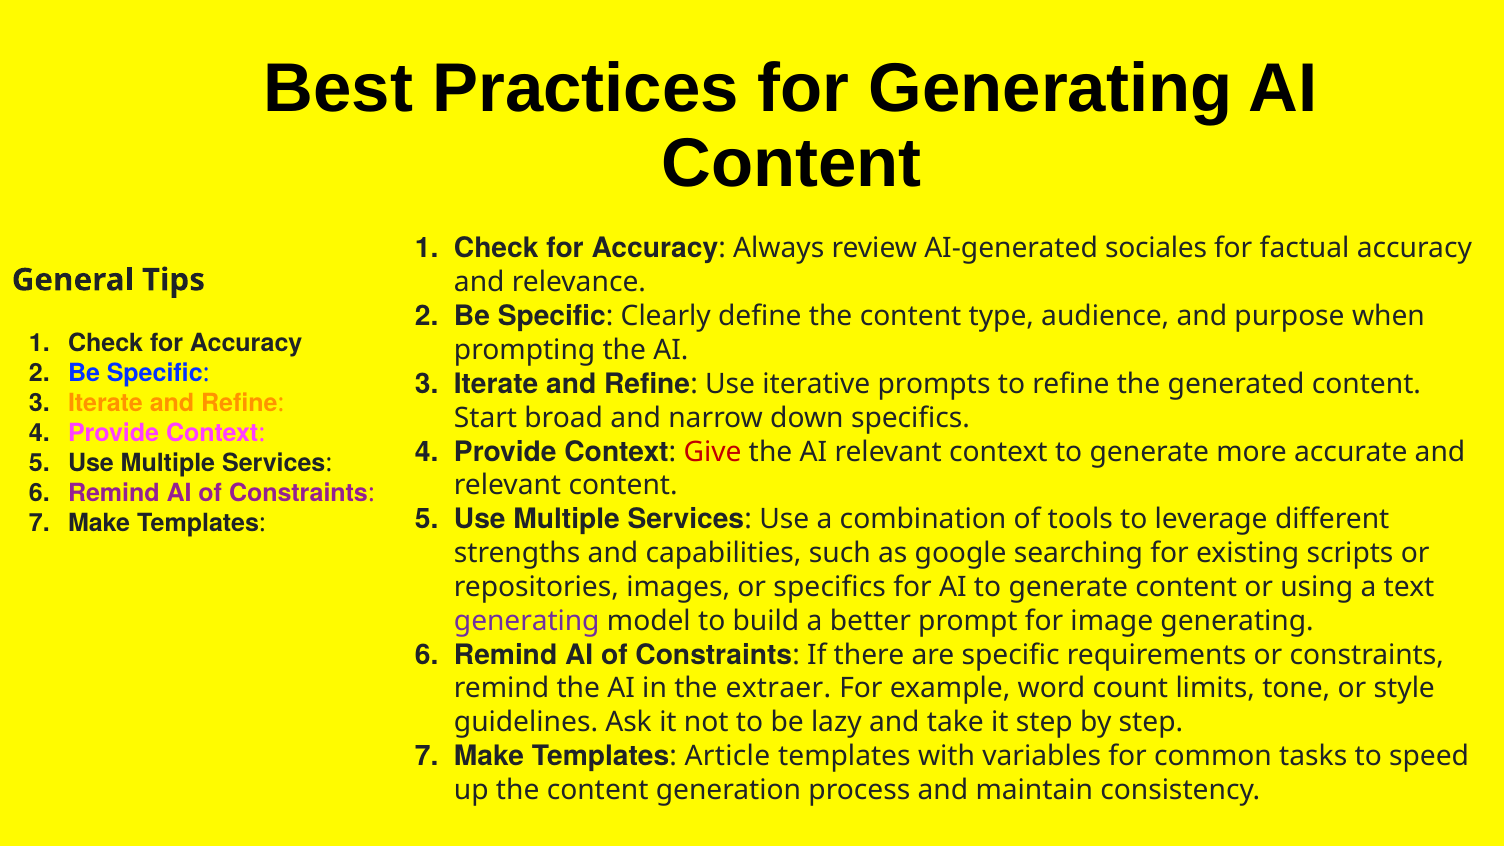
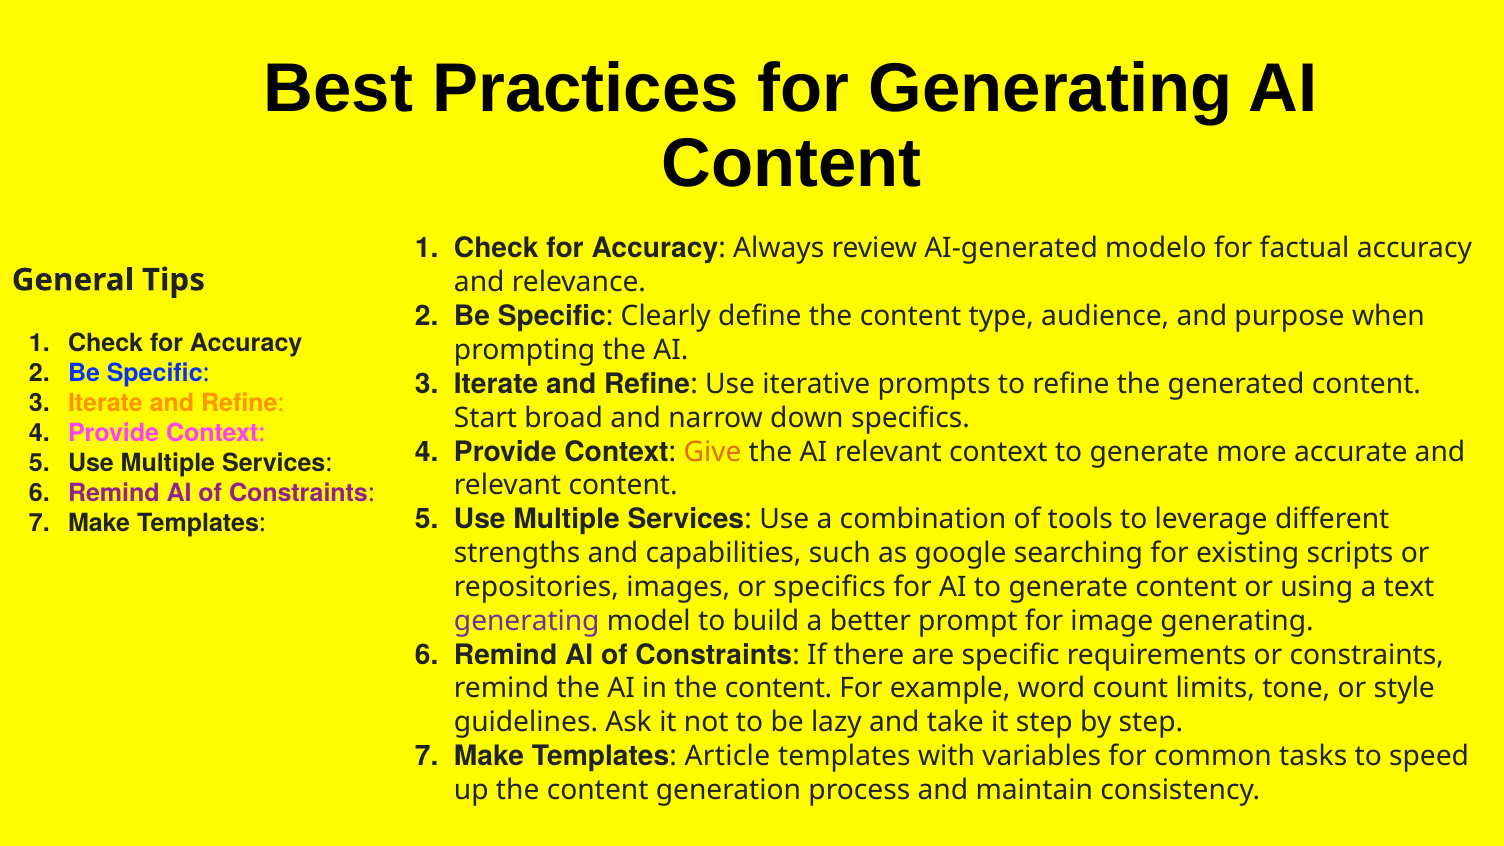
sociales: sociales -> modelo (1156, 249)
Give colour: red -> orange (713, 452)
in the extraer: extraer -> content (779, 689)
